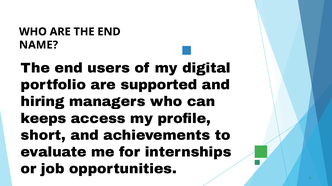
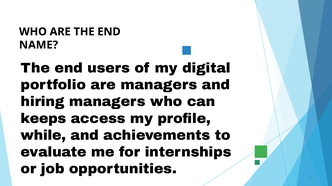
are supported: supported -> managers (159, 85)
short: short -> while (43, 136)
